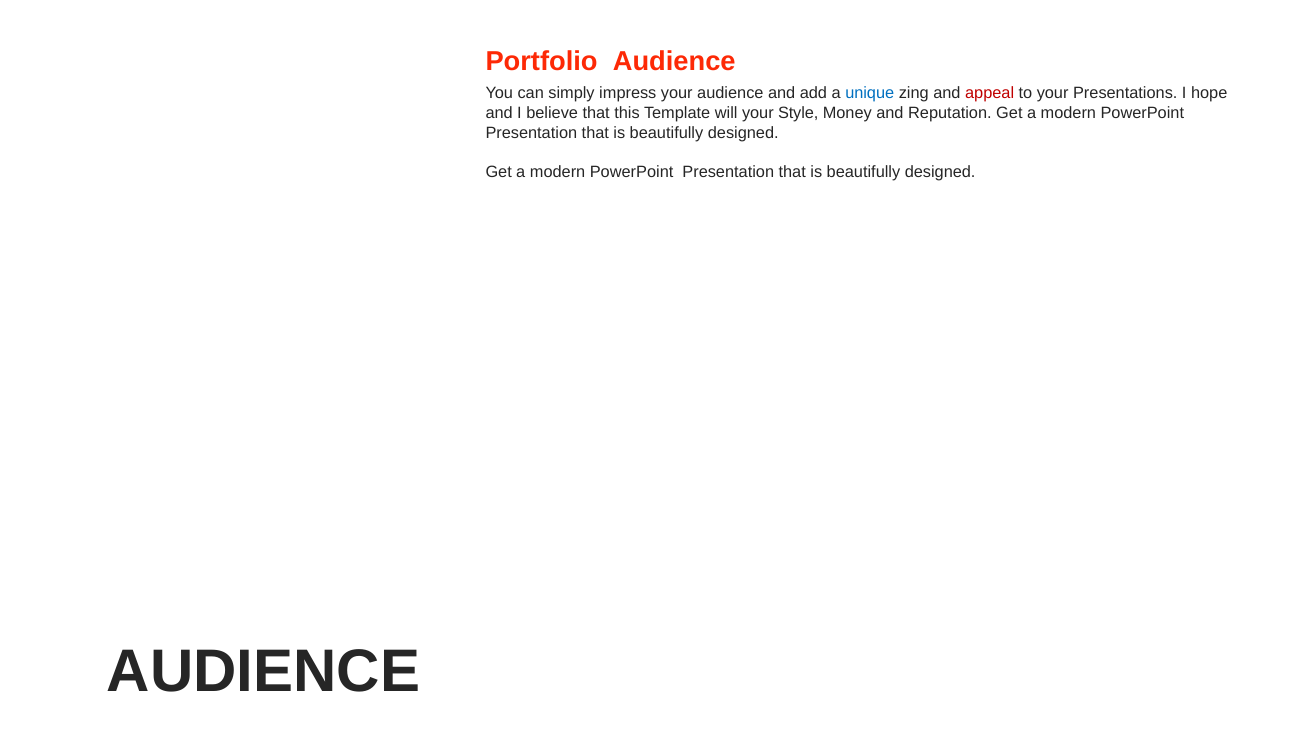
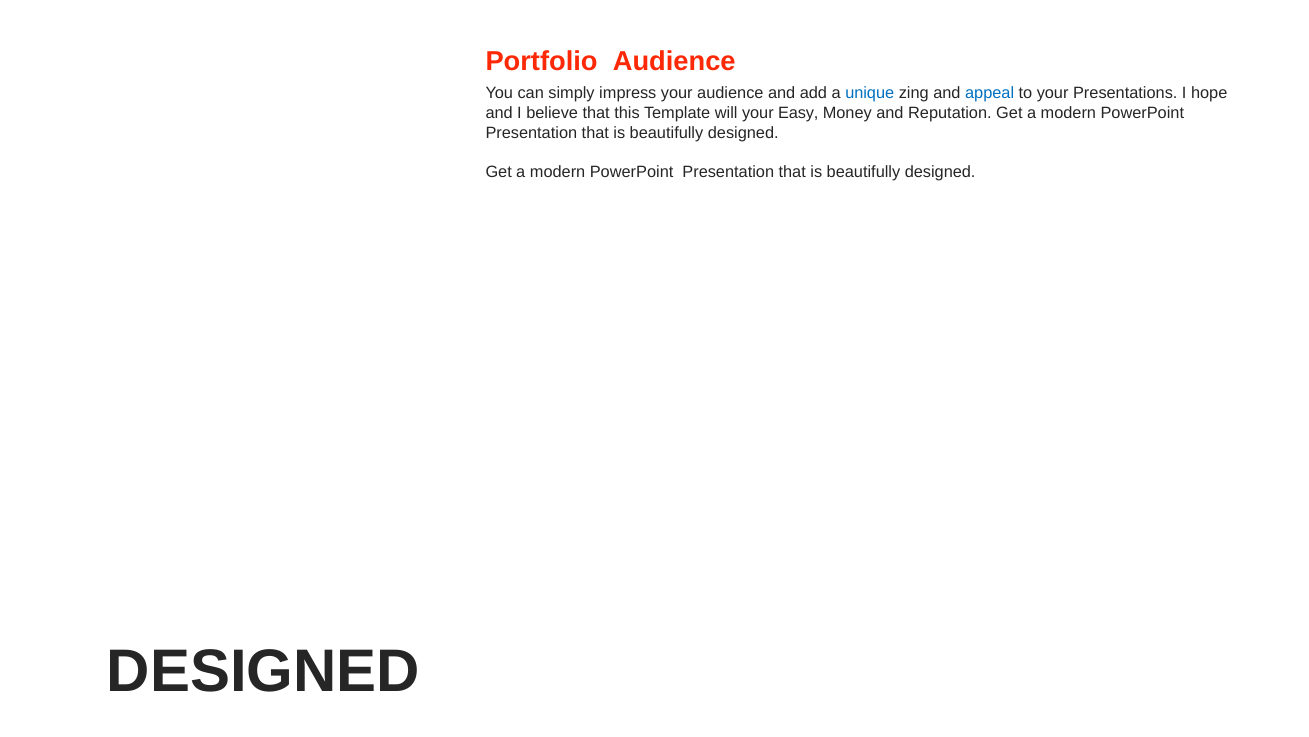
appeal colour: red -> blue (990, 93)
Style: Style -> Easy (798, 113)
AUDIENCE: AUDIENCE -> DESIGNED (263, 671)
